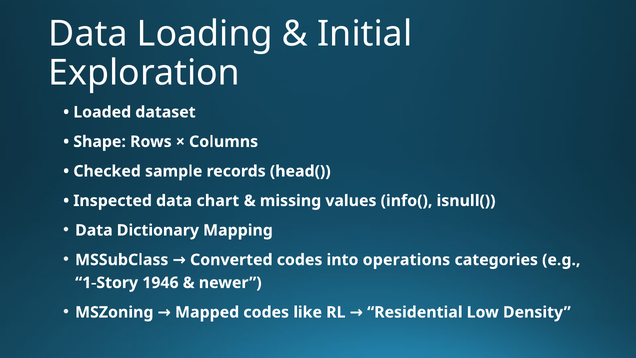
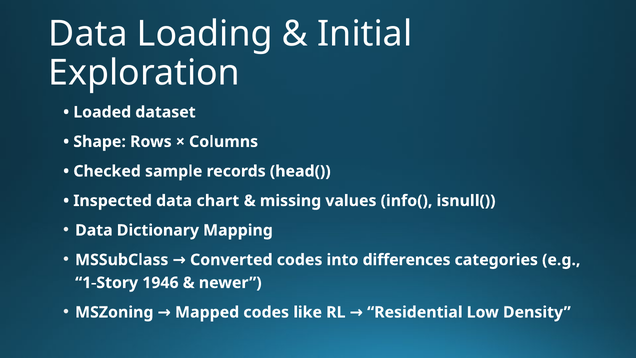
operations: operations -> differences (407, 260)
